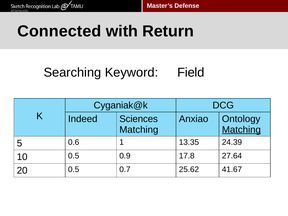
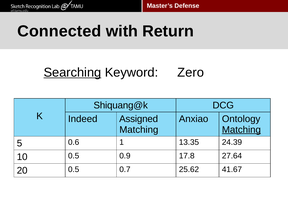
Searching underline: none -> present (72, 72)
Field: Field -> Zero (191, 72)
Cyganiak@k: Cyganiak@k -> Shiquang@k (121, 105)
Sciences: Sciences -> Assigned (139, 119)
